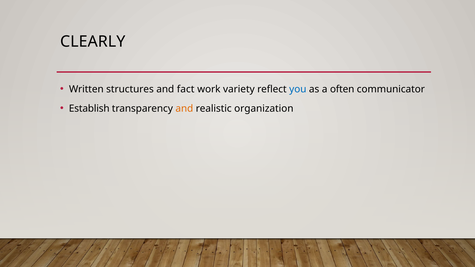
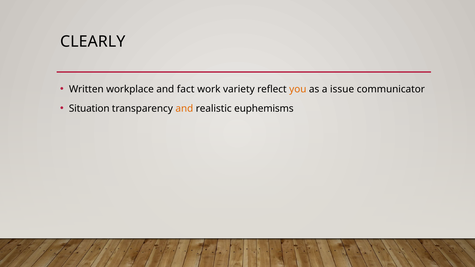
structures: structures -> workplace (130, 89)
you colour: blue -> orange (298, 89)
often: often -> issue (342, 89)
Establish: Establish -> Situation (89, 109)
organization: organization -> euphemisms (264, 109)
